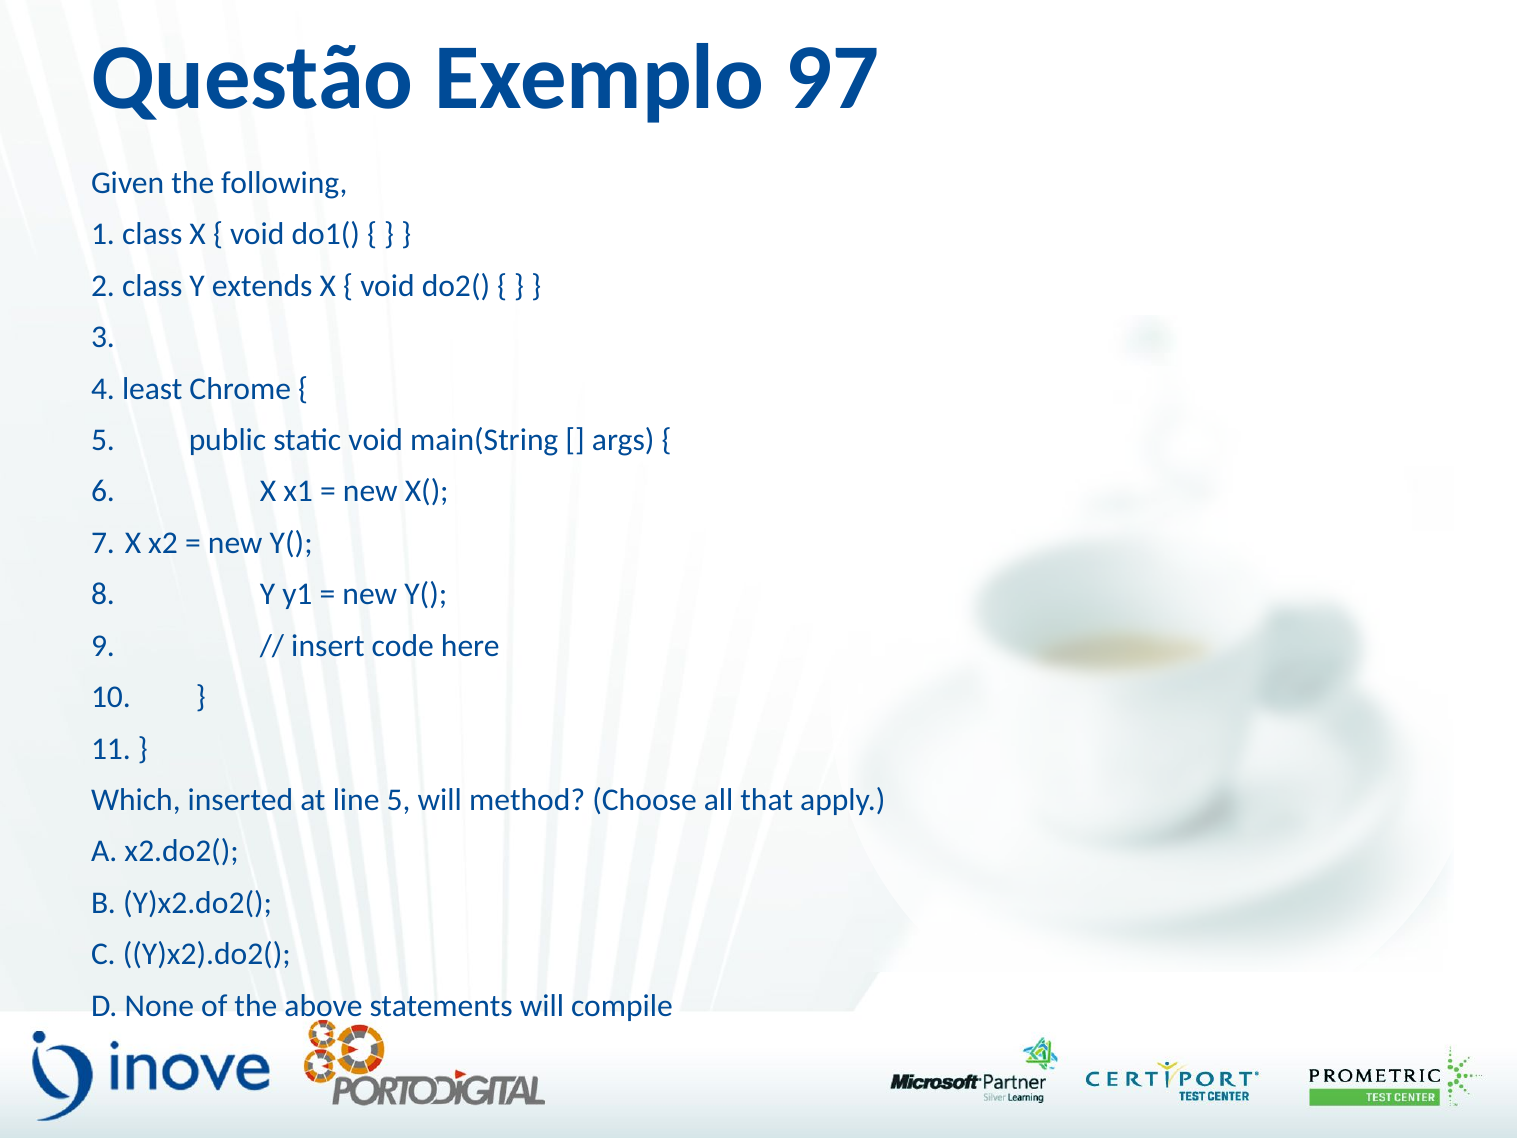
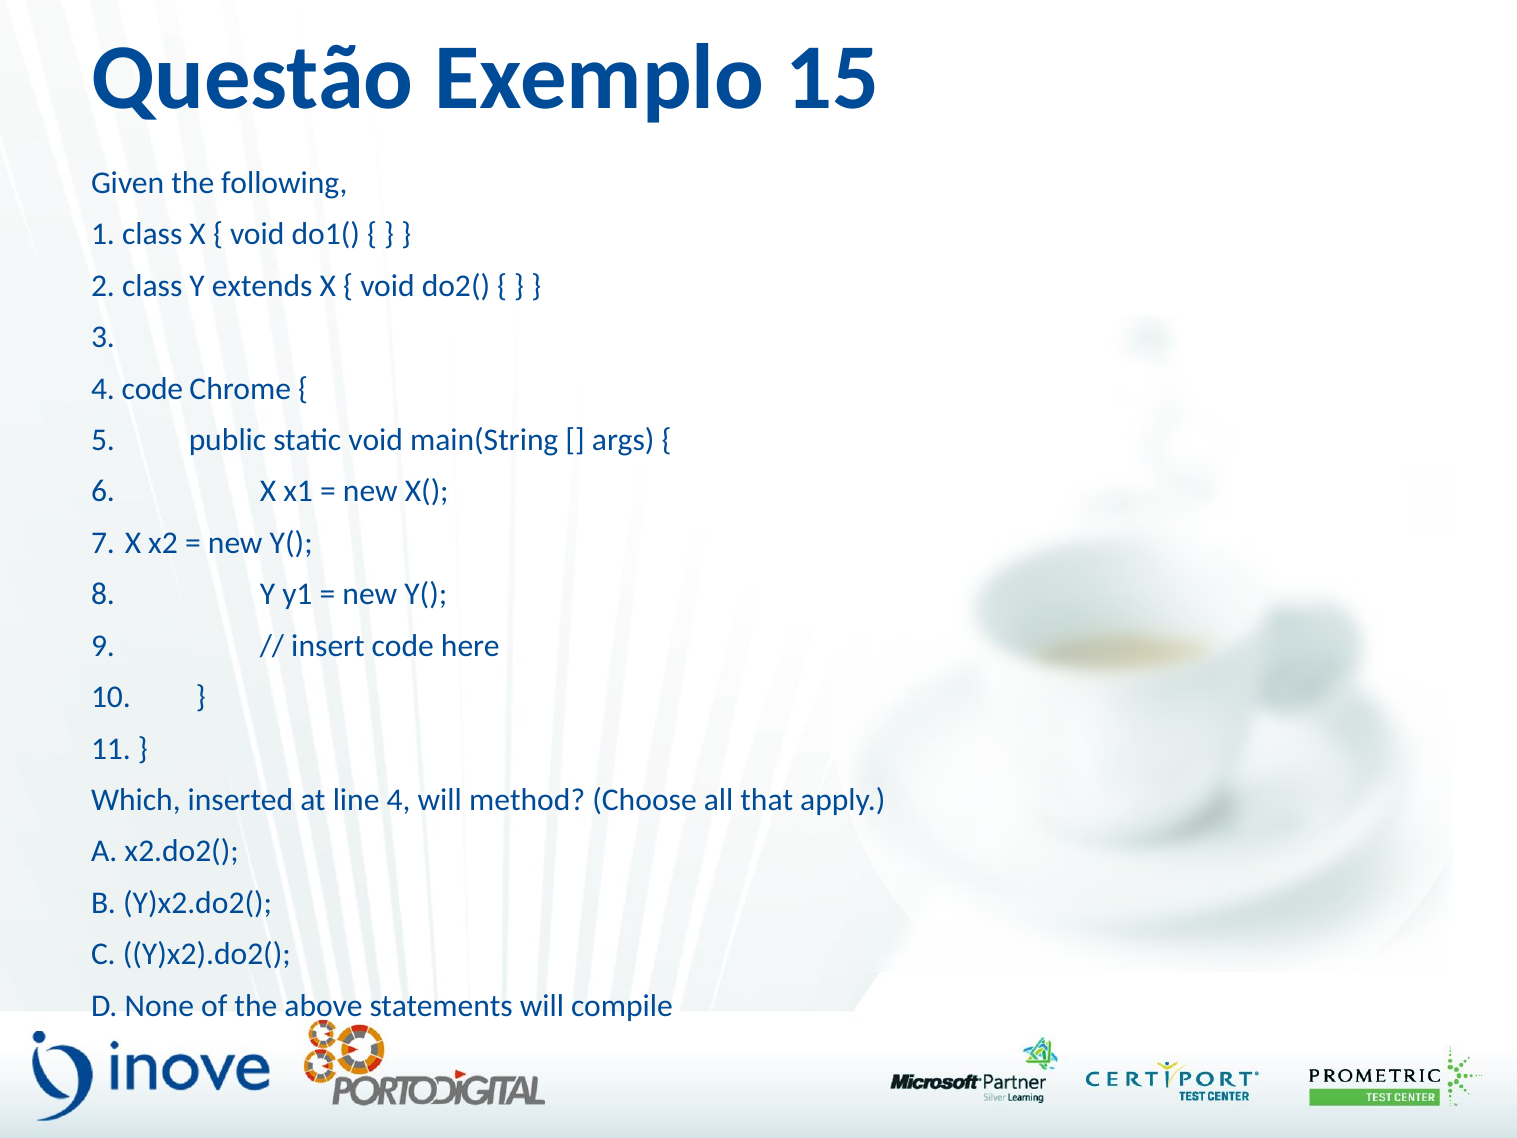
97: 97 -> 15 (832, 78)
4 least: least -> code (152, 389)
line 5: 5 -> 4 (398, 800)
